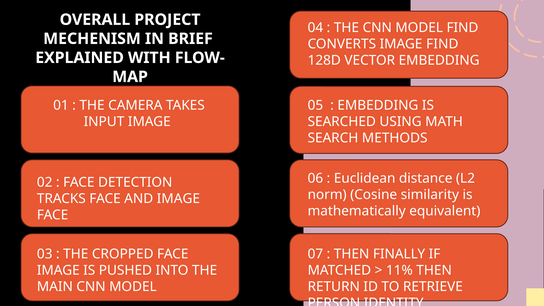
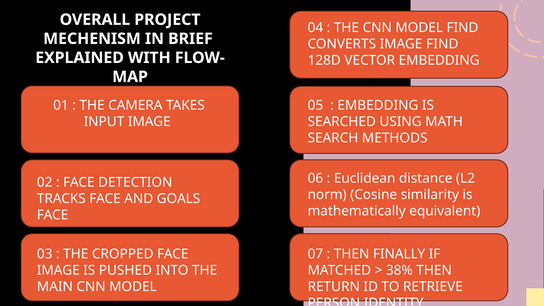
AND IMAGE: IMAGE -> GOALS (178, 199)
11%: 11% -> 38% (399, 270)
